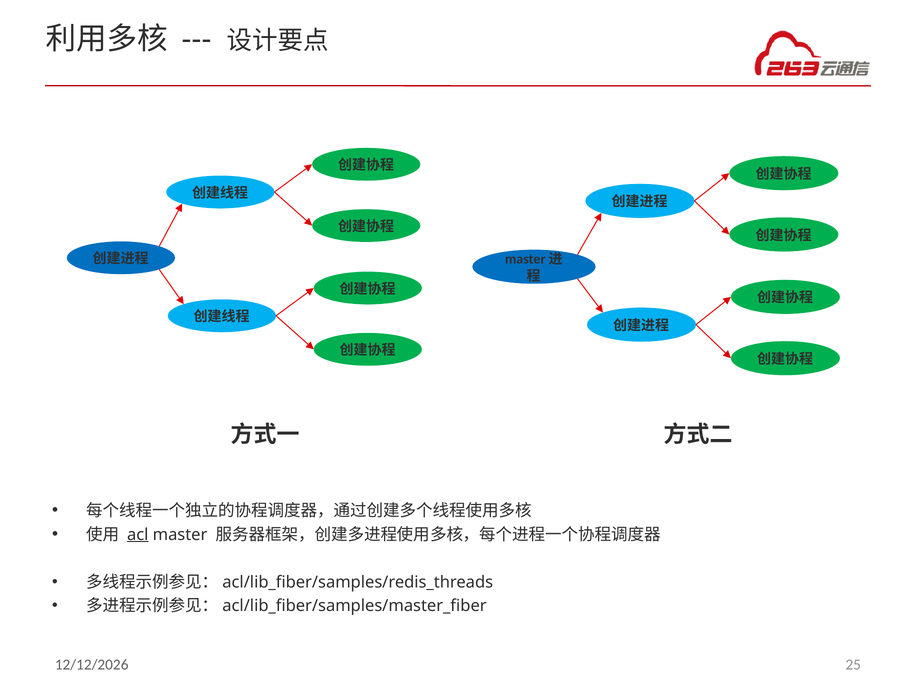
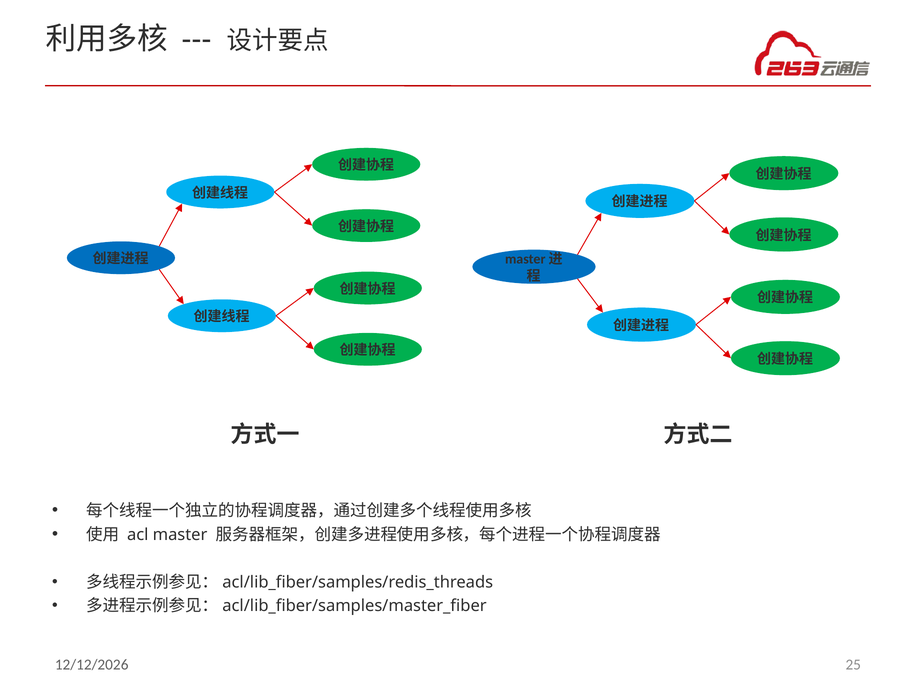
acl underline: present -> none (138, 535)
